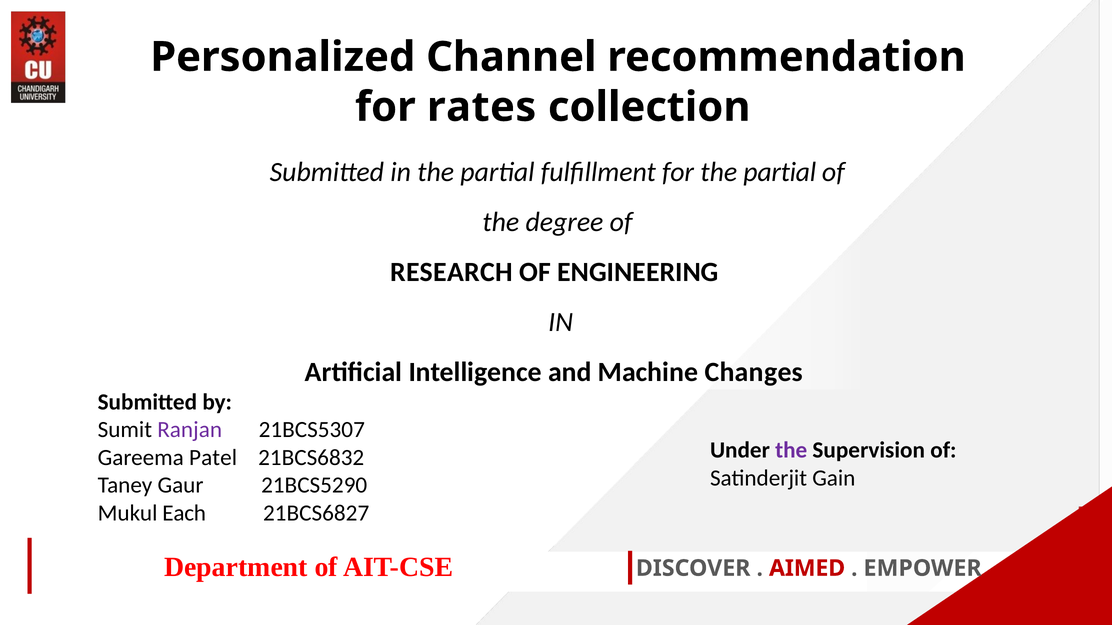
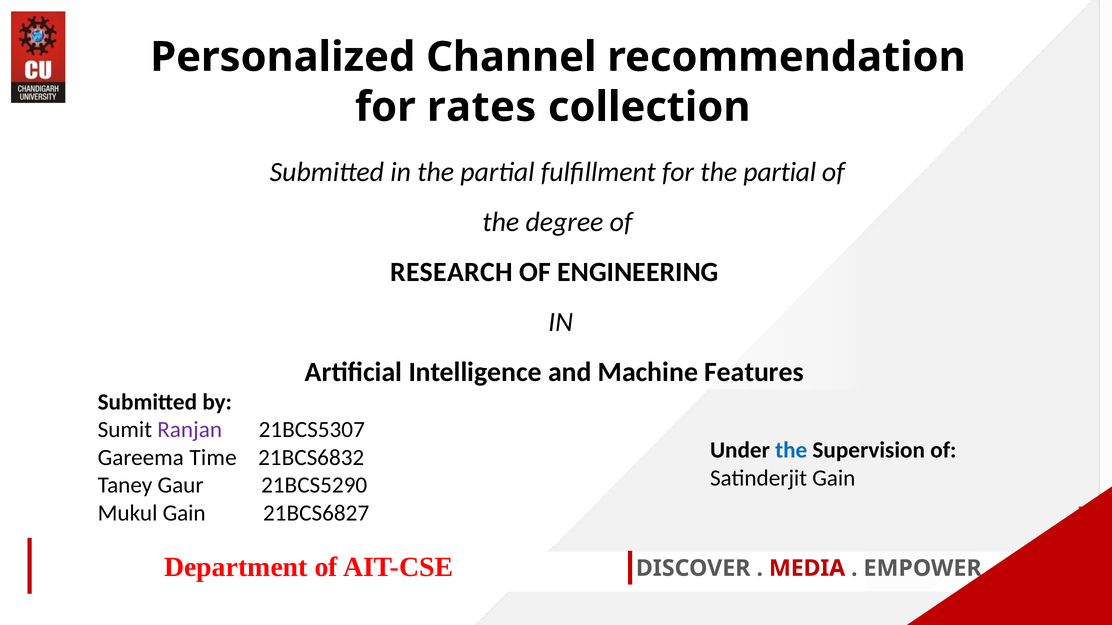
Changes: Changes -> Features (754, 373)
the colour: purple -> blue (791, 451)
Patel: Patel -> Time (213, 458)
Mukul Each: Each -> Gain (184, 513)
AIMED: AIMED -> MEDIA (807, 569)
